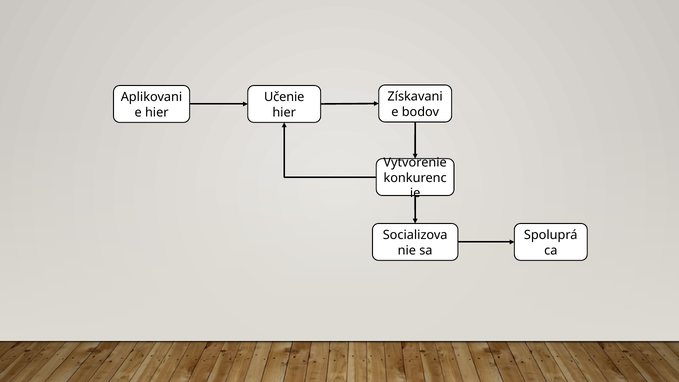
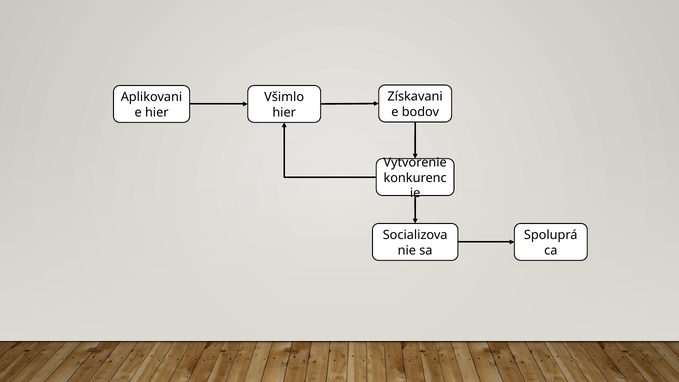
Učenie: Učenie -> Všimlo (284, 97)
